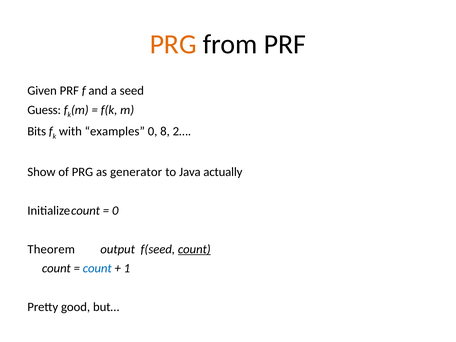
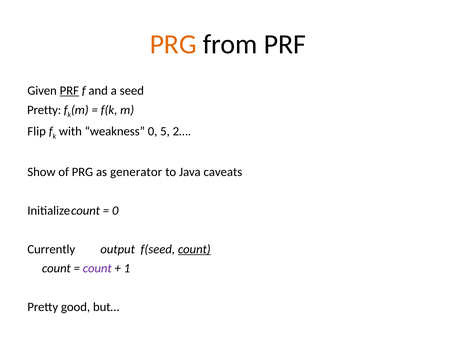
PRF underline: none -> present (69, 91)
Guess: Guess -> Pretty (44, 110)
Bits: Bits -> Flip (37, 131)
examples: examples -> weakness (115, 131)
8: 8 -> 5 (165, 131)
actually: actually -> caveats (223, 172)
Theorem: Theorem -> Currently (51, 249)
count colour: blue -> purple (97, 268)
